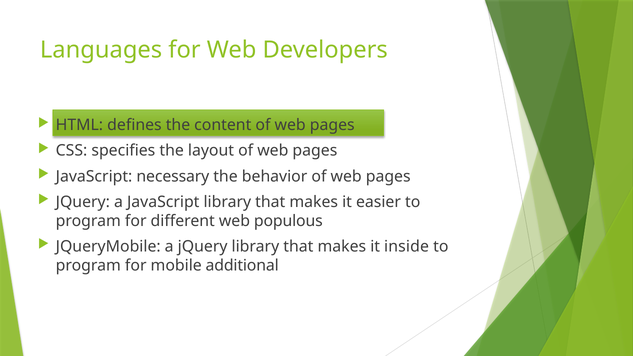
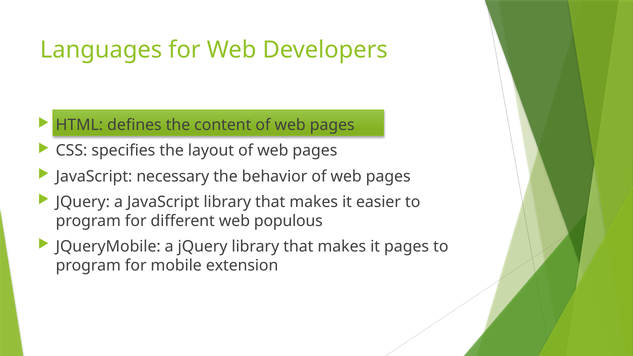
it inside: inside -> pages (407, 247)
additional: additional -> extension (242, 265)
